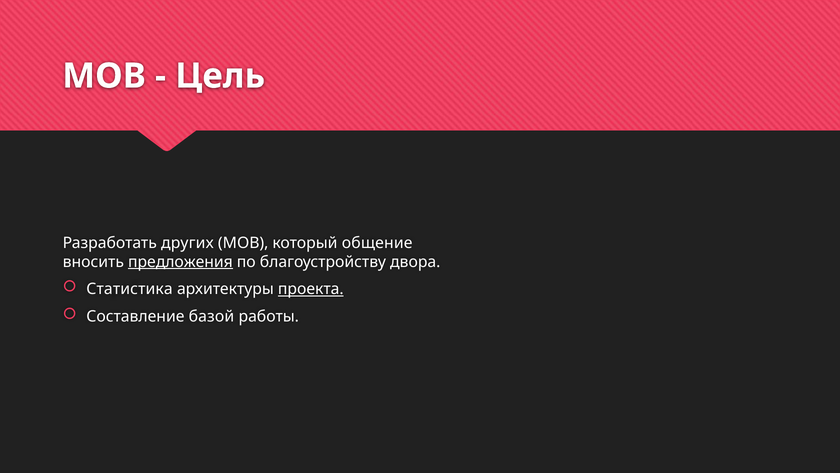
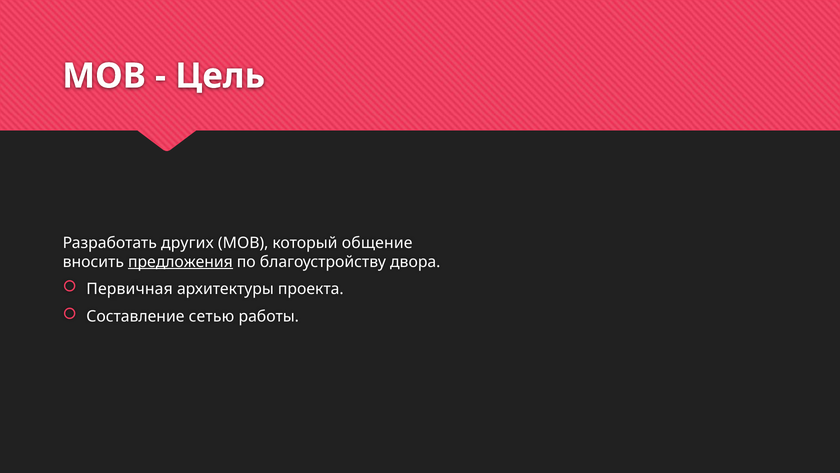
Статистика: Статистика -> Первичная (130, 289)
проекта underline: present -> none (311, 289)
базой: базой -> сетью (211, 316)
